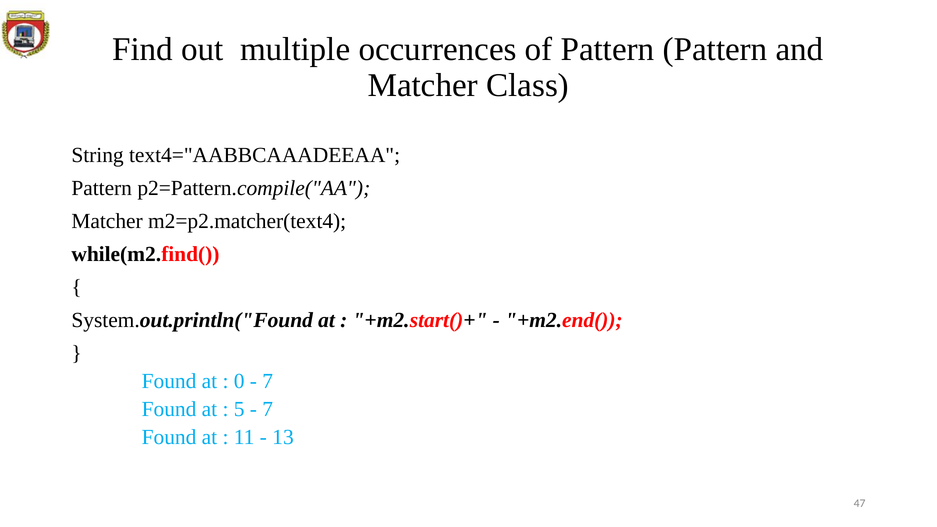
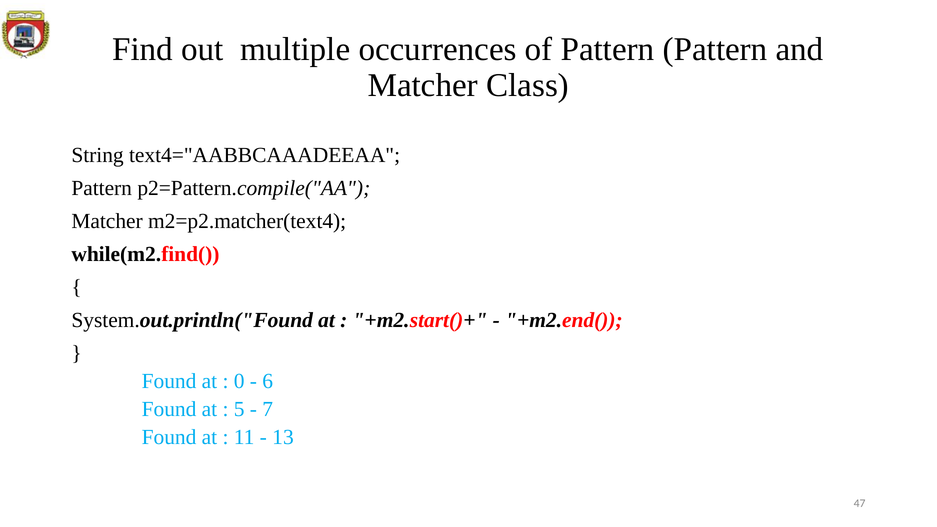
7: 7 -> 6 (268, 381)
